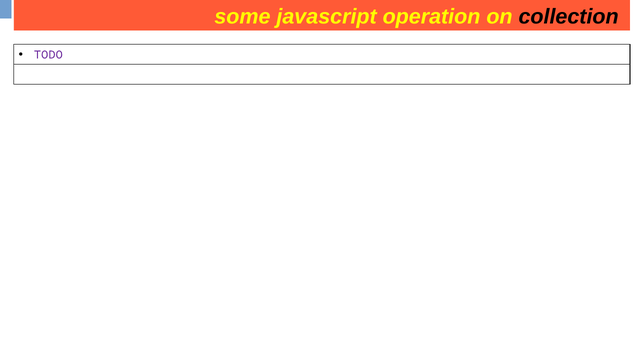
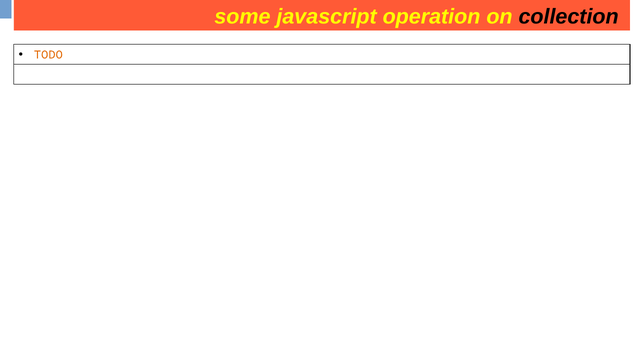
TODO colour: purple -> orange (48, 55)
